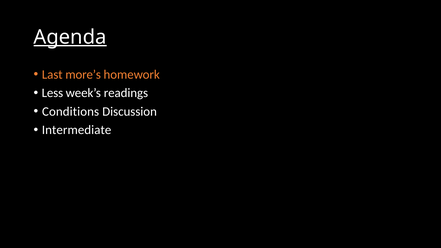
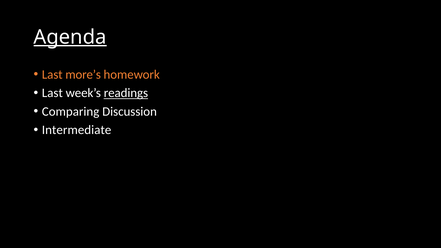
Less: Less -> Last (52, 93)
readings underline: none -> present (126, 93)
Conditions: Conditions -> Comparing (71, 112)
